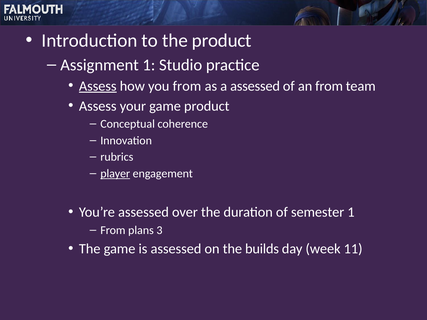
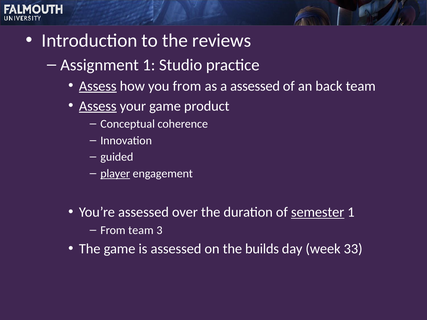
the product: product -> reviews (222, 40)
an from: from -> back (329, 86)
Assess underline: none -> present (98, 106)
rubrics: rubrics -> guided (117, 157)
semester underline: none -> present (318, 212)
From plans: plans -> team (141, 230)
11: 11 -> 33 (353, 249)
